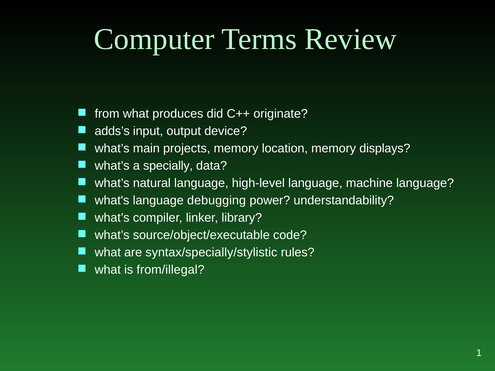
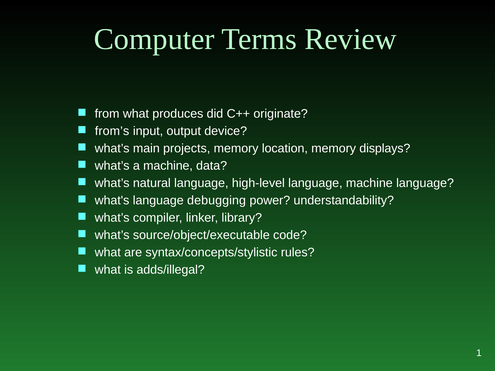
adds’s: adds’s -> from’s (112, 131)
a specially: specially -> machine (168, 166)
syntax/specially/stylistic: syntax/specially/stylistic -> syntax/concepts/stylistic (211, 253)
from/illegal: from/illegal -> adds/illegal (171, 270)
